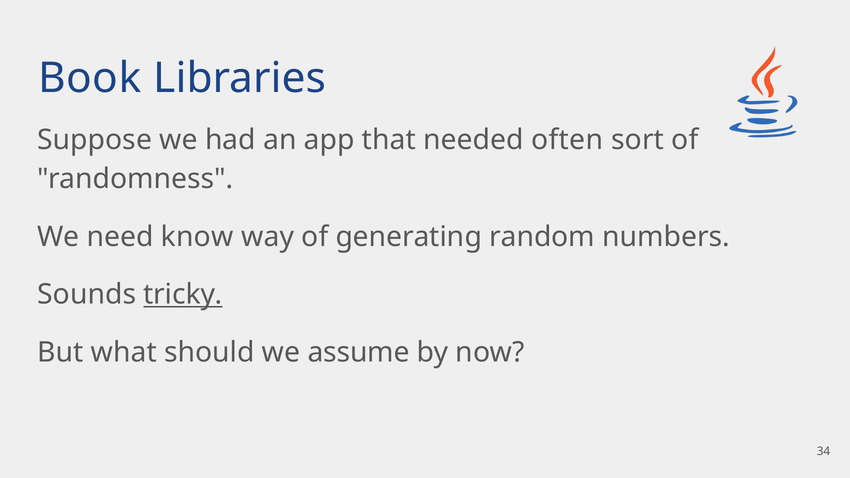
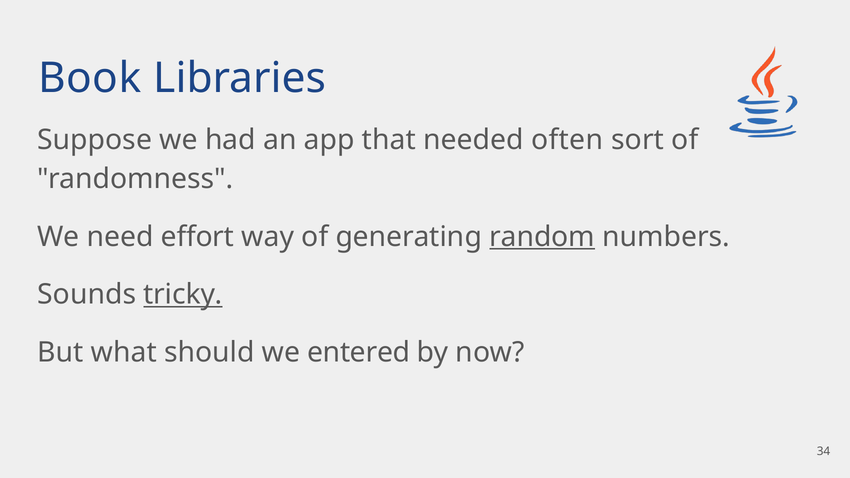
know: know -> effort (197, 237)
random underline: none -> present (542, 237)
assume: assume -> entered (359, 353)
